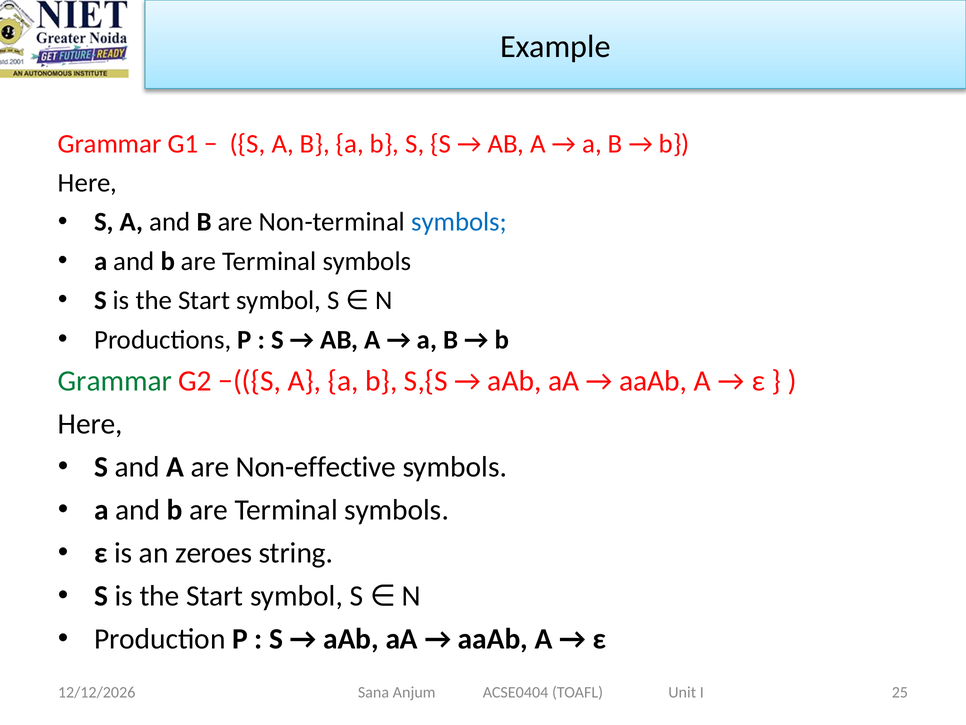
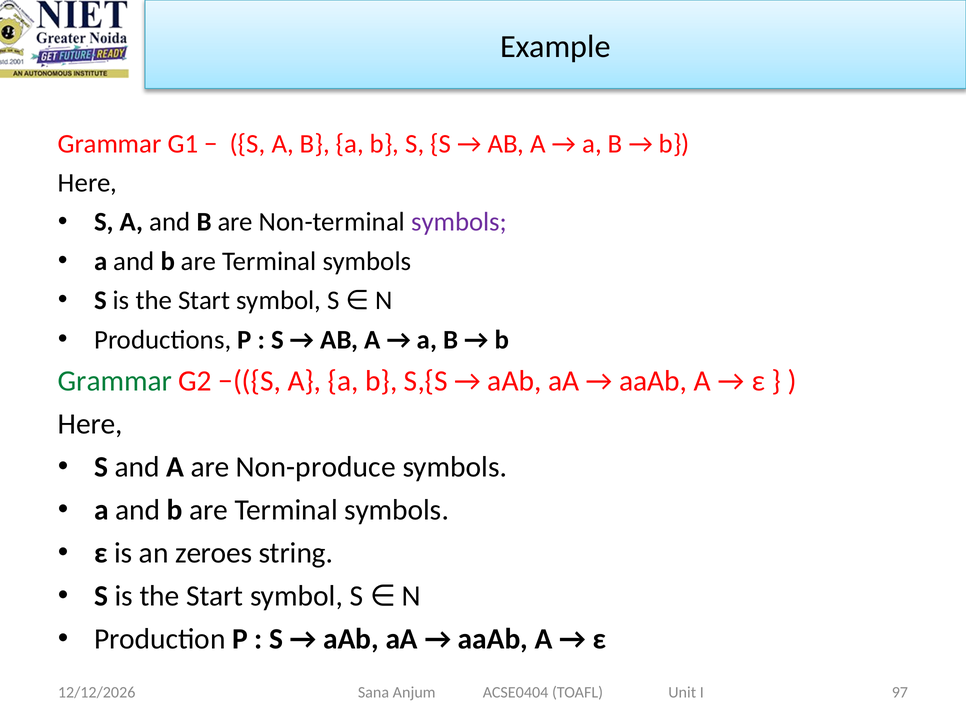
symbols colour: blue -> purple (459, 222)
Non-effective: Non-effective -> Non-produce (316, 467)
25: 25 -> 97 (900, 692)
